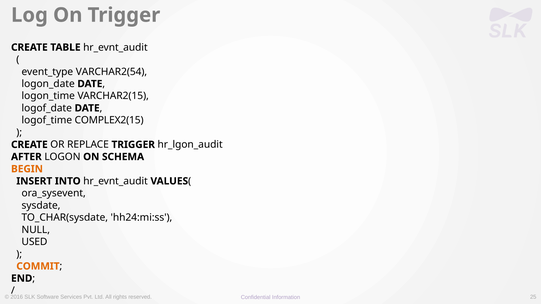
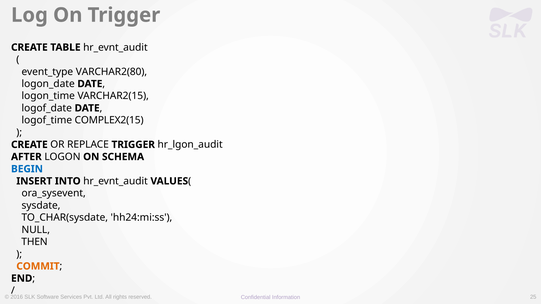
VARCHAR2(54: VARCHAR2(54 -> VARCHAR2(80 (111, 72)
BEGIN colour: orange -> blue (27, 169)
USED: USED -> THEN (34, 242)
